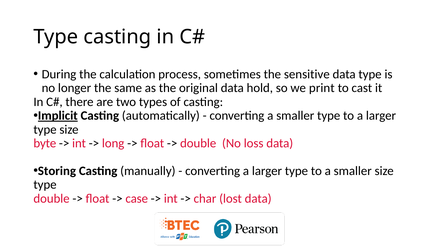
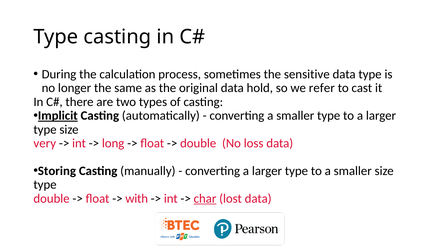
print: print -> refer (322, 88)
byte: byte -> very (45, 143)
case: case -> with (137, 198)
char underline: none -> present (205, 198)
